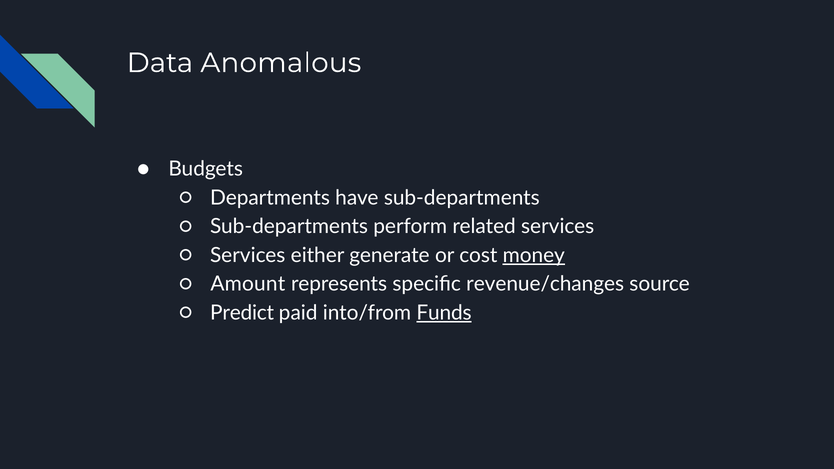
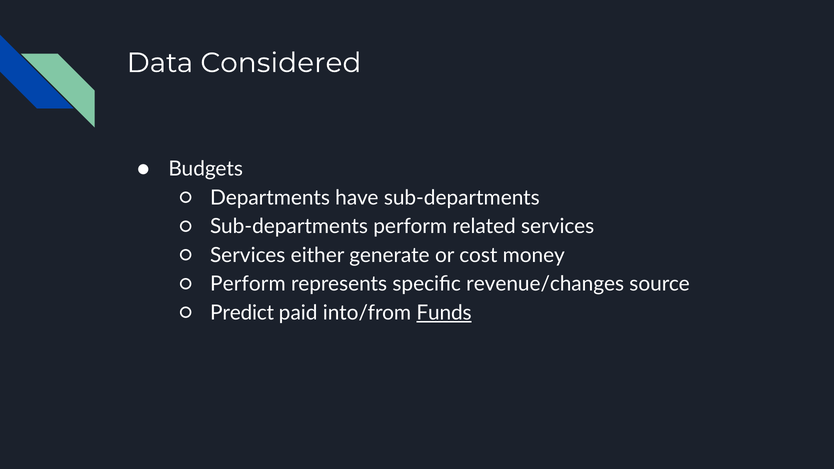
Anomalous: Anomalous -> Considered (281, 63)
money underline: present -> none (534, 255)
Amount: Amount -> Perform (248, 284)
